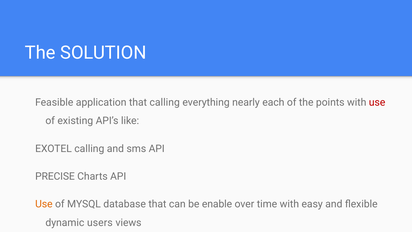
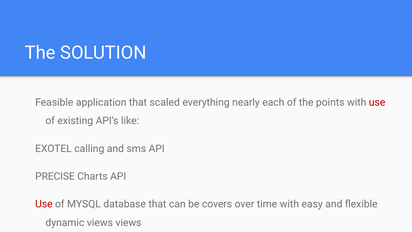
that calling: calling -> scaled (165, 102)
Use colour: orange -> red (44, 204)
enable: enable -> covers (217, 204)
dynamic users: users -> views (100, 222)
